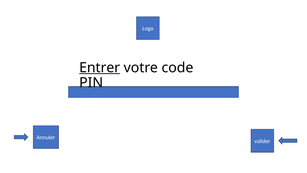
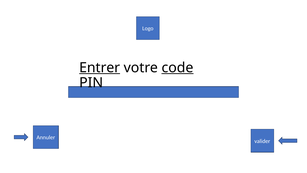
code underline: none -> present (177, 67)
